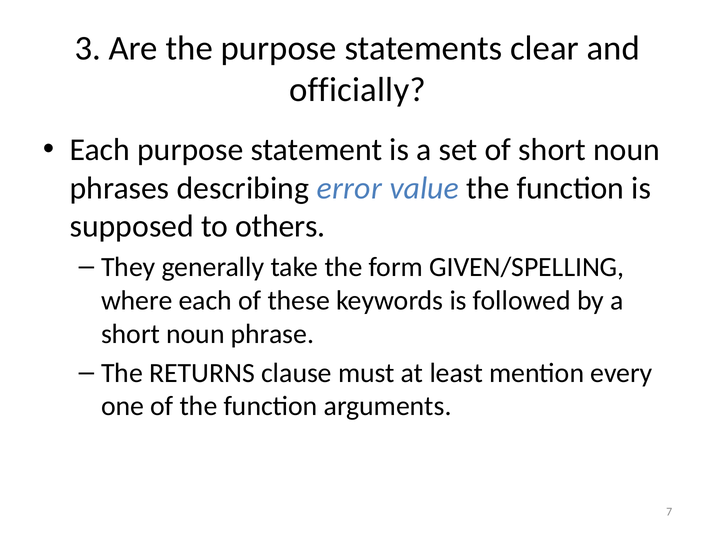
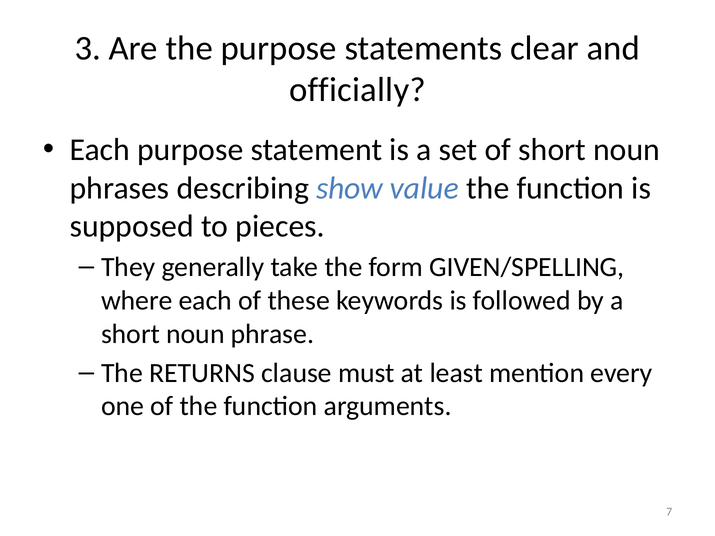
error: error -> show (350, 188)
others: others -> pieces (280, 226)
